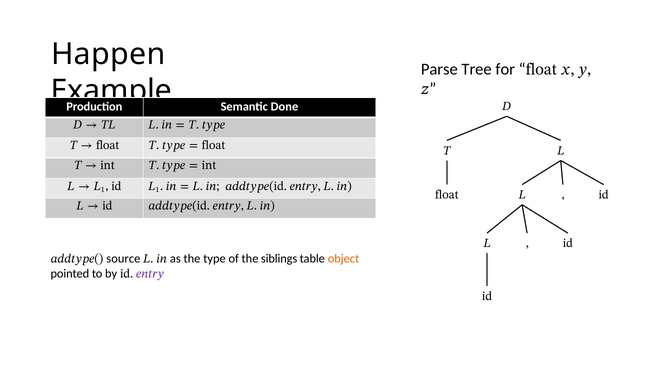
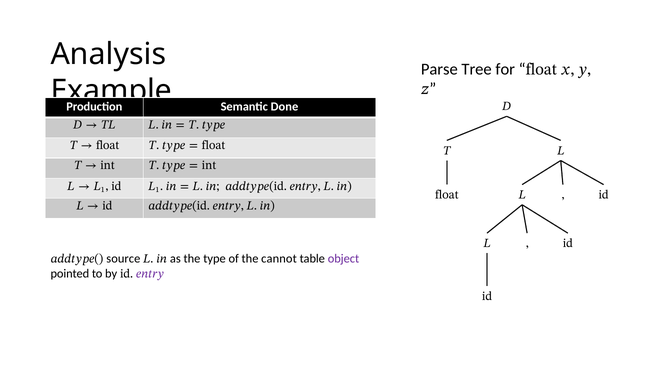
Happen: Happen -> Analysis (108, 54)
siblings: siblings -> cannot (279, 259)
object colour: orange -> purple (343, 259)
